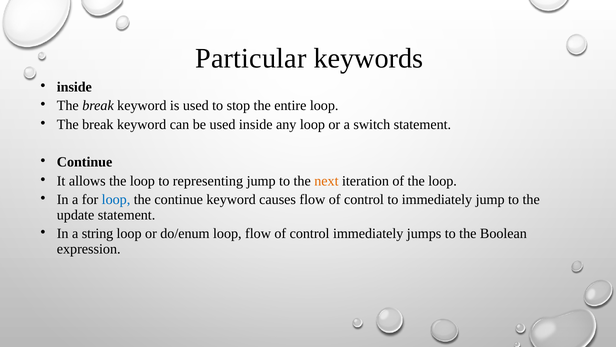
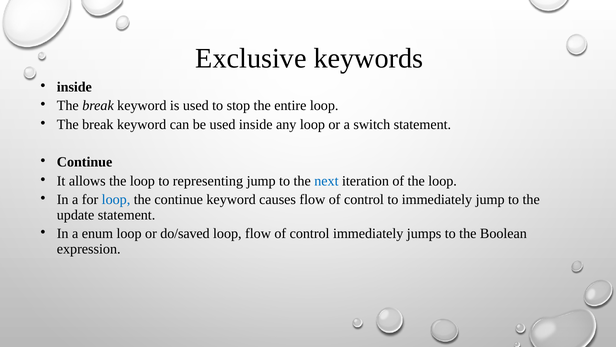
Particular: Particular -> Exclusive (251, 58)
next colour: orange -> blue (326, 181)
string: string -> enum (97, 233)
do/enum: do/enum -> do/saved (185, 233)
